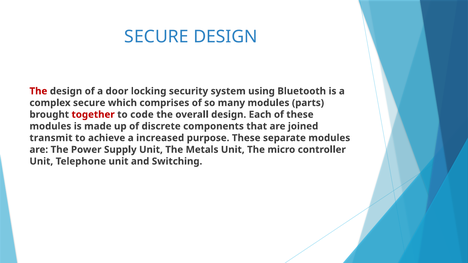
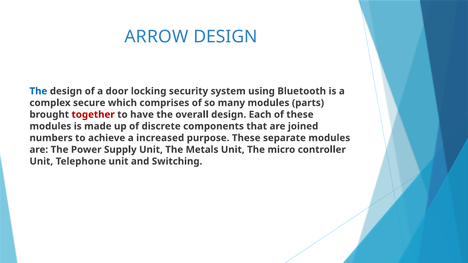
SECURE: SECURE -> ARROW (156, 37)
The colour: red -> blue (38, 91)
code: code -> have (142, 115)
transmit: transmit -> numbers (51, 138)
